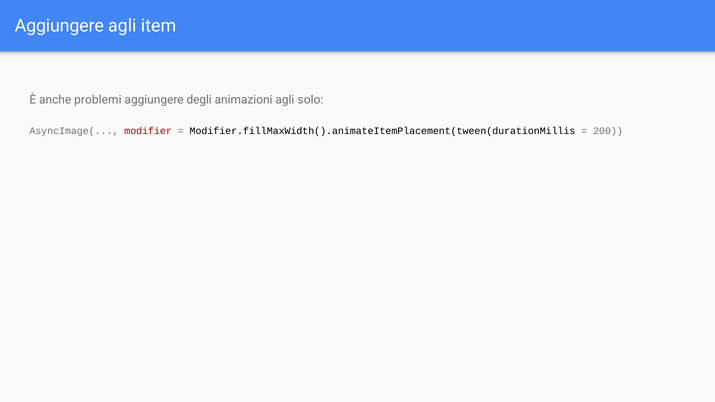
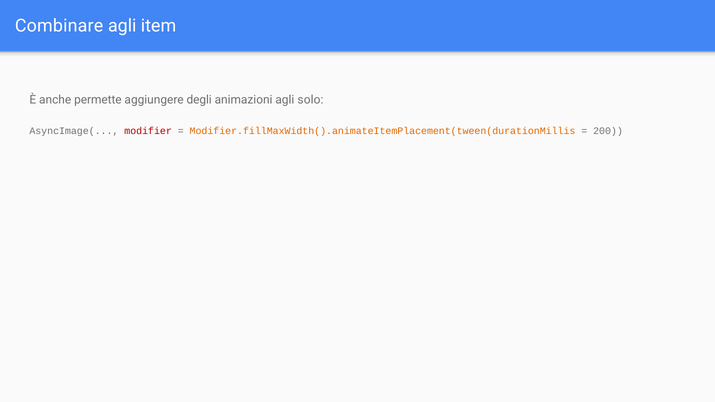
Aggiungere: Aggiungere -> Combinare (59, 26)
problemi: problemi -> permette (98, 100)
Modifier.fillMaxWidth().animateItemPlacement(tween(durationMillis colour: black -> orange (383, 131)
